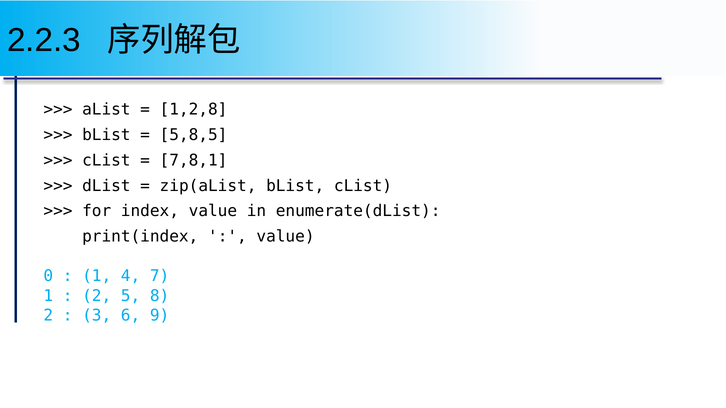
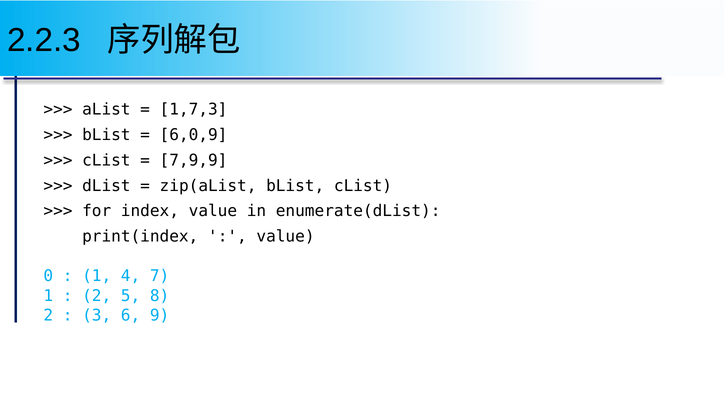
1,2,8: 1,2,8 -> 1,7,3 (194, 110)
5,8,5: 5,8,5 -> 6,0,9 (194, 135)
7,8,1: 7,8,1 -> 7,9,9 (194, 160)
